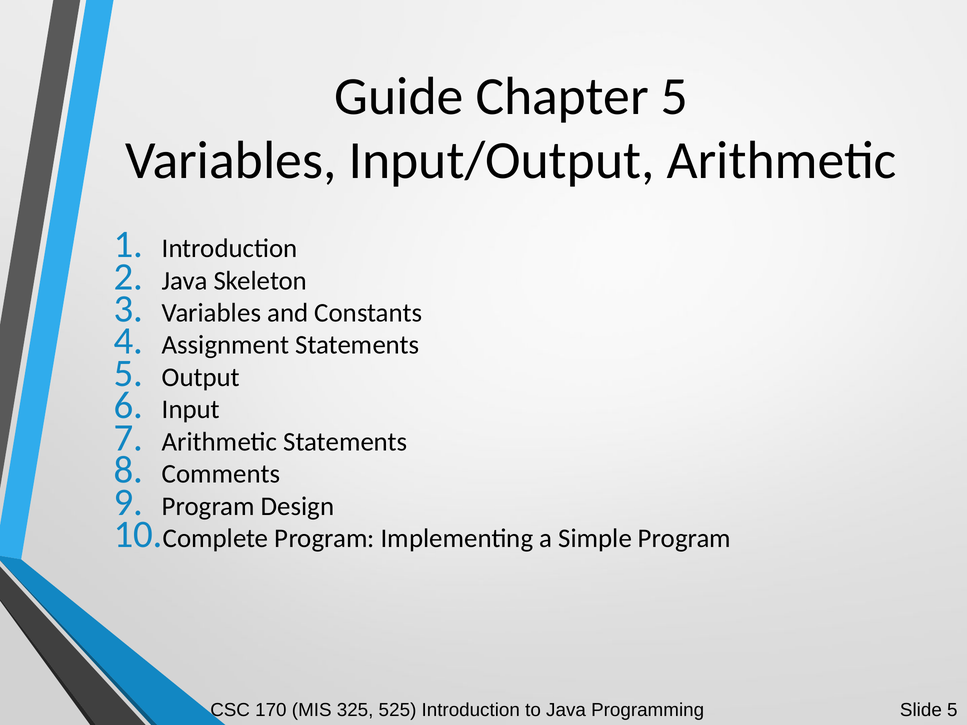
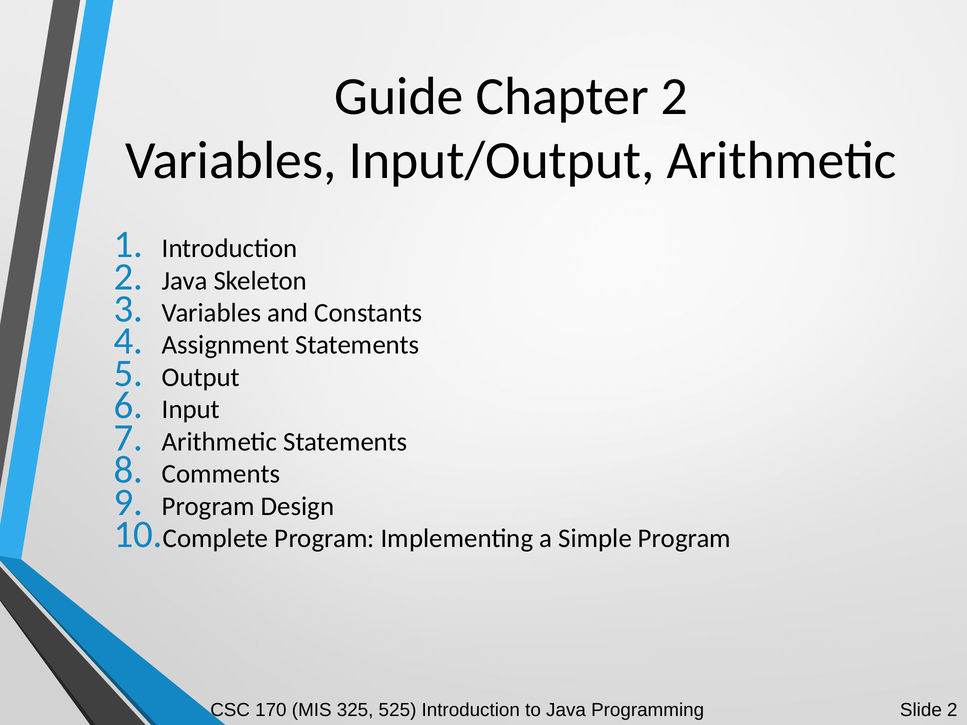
Chapter 5: 5 -> 2 (674, 96)
5: 5 -> 2 (952, 710)
